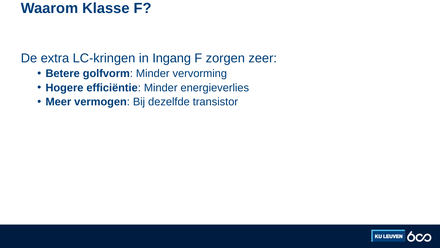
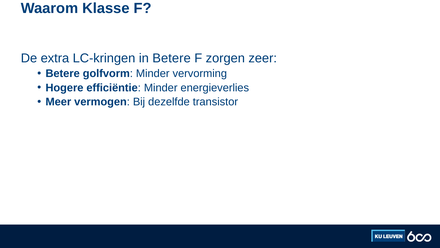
in Ingang: Ingang -> Betere (172, 58)
